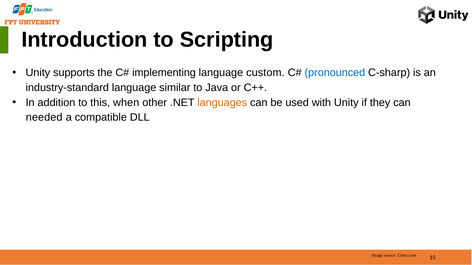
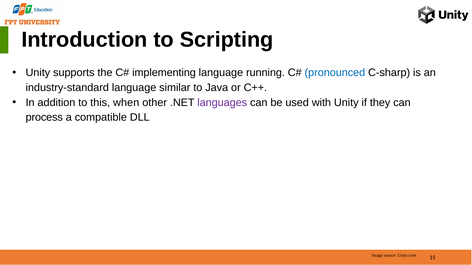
custom: custom -> running (265, 73)
languages colour: orange -> purple (222, 103)
needed: needed -> process (44, 118)
